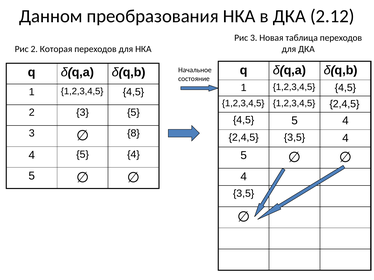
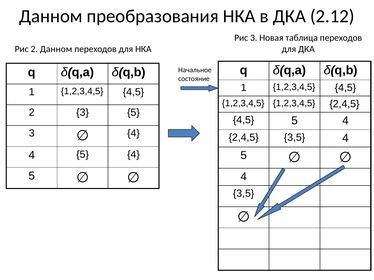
2 Которая: Которая -> Данном (56, 49)
8: 8 -> 4 (133, 134)
